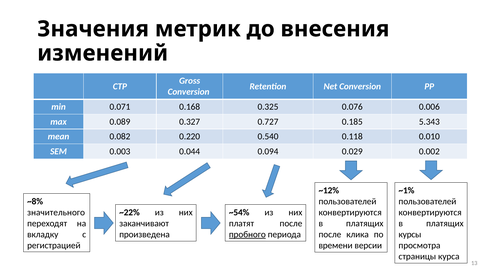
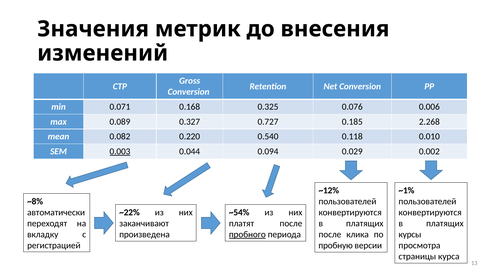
5.343: 5.343 -> 2.268 (429, 121)
0.003 underline: none -> present (120, 151)
значительного: значительного -> автоматически (56, 212)
времени: времени -> пробную (336, 245)
